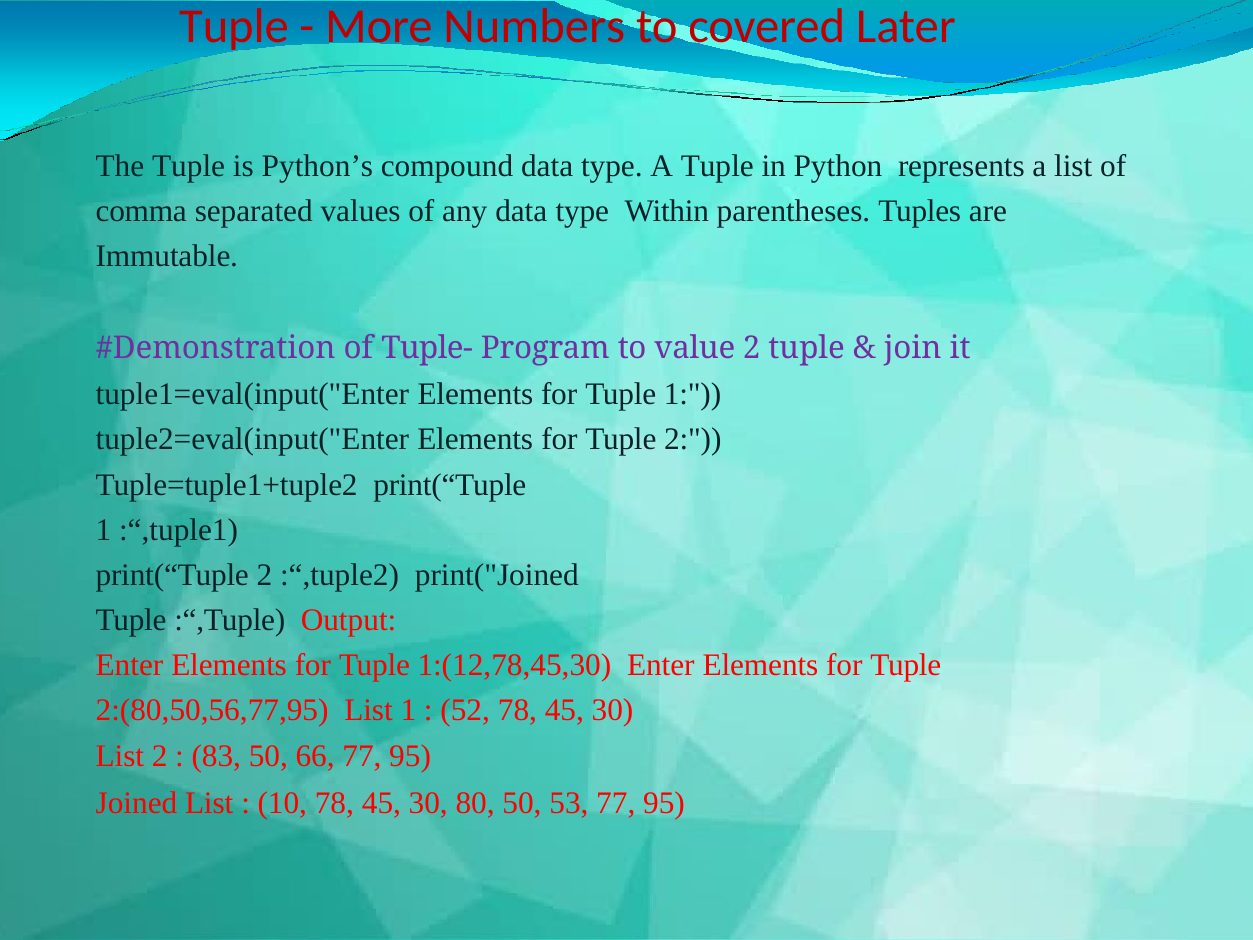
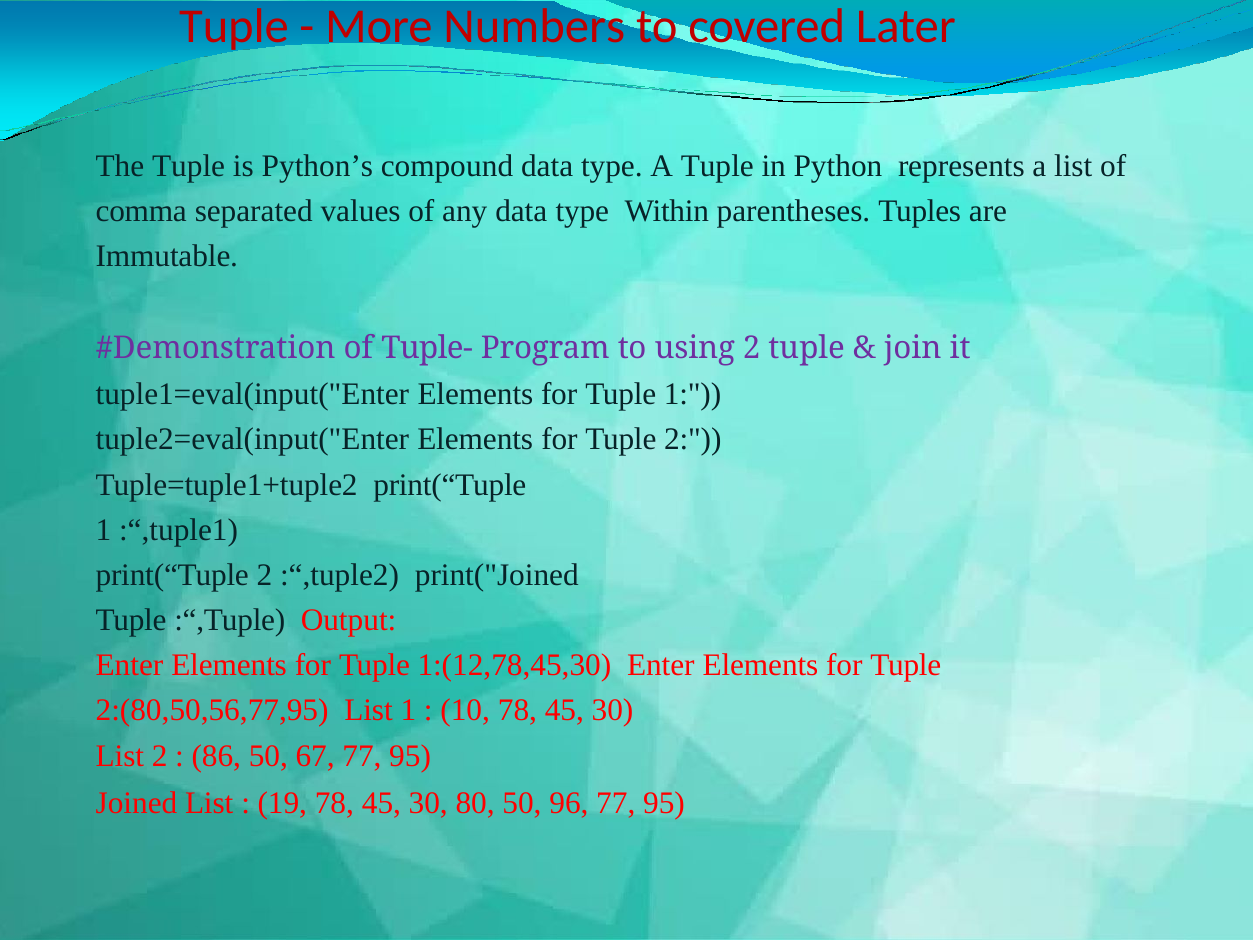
value: value -> using (695, 348)
52: 52 -> 10 (465, 710)
83: 83 -> 86 (216, 756)
66: 66 -> 67 (315, 756)
10: 10 -> 19 (282, 803)
53: 53 -> 96 (569, 803)
